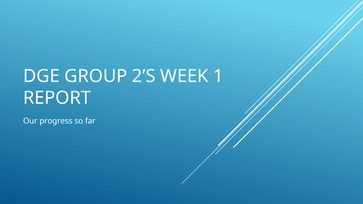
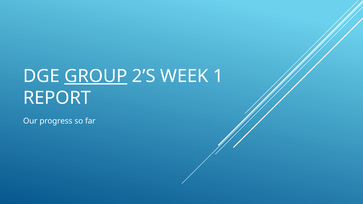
GROUP underline: none -> present (96, 76)
